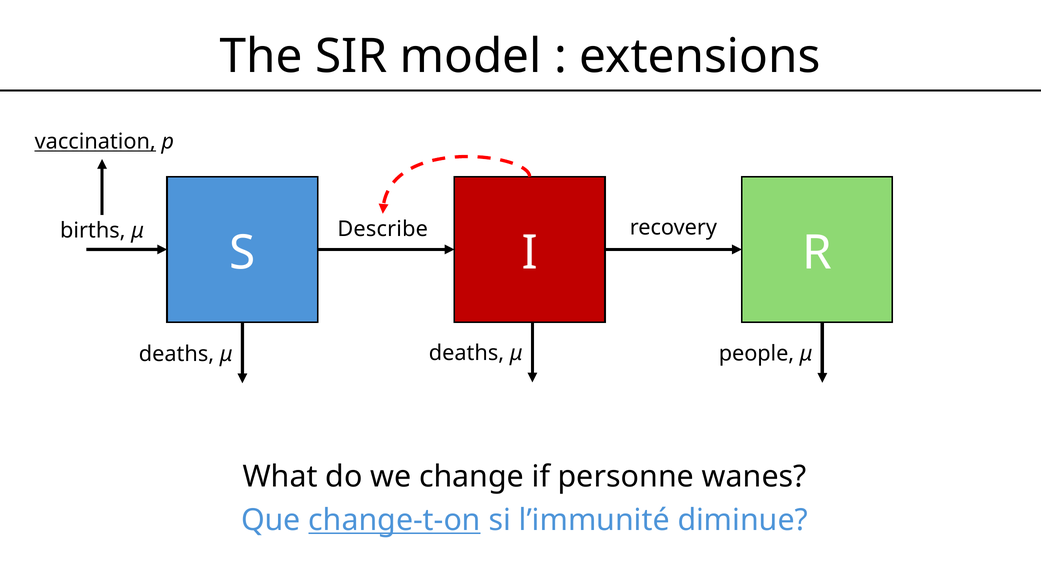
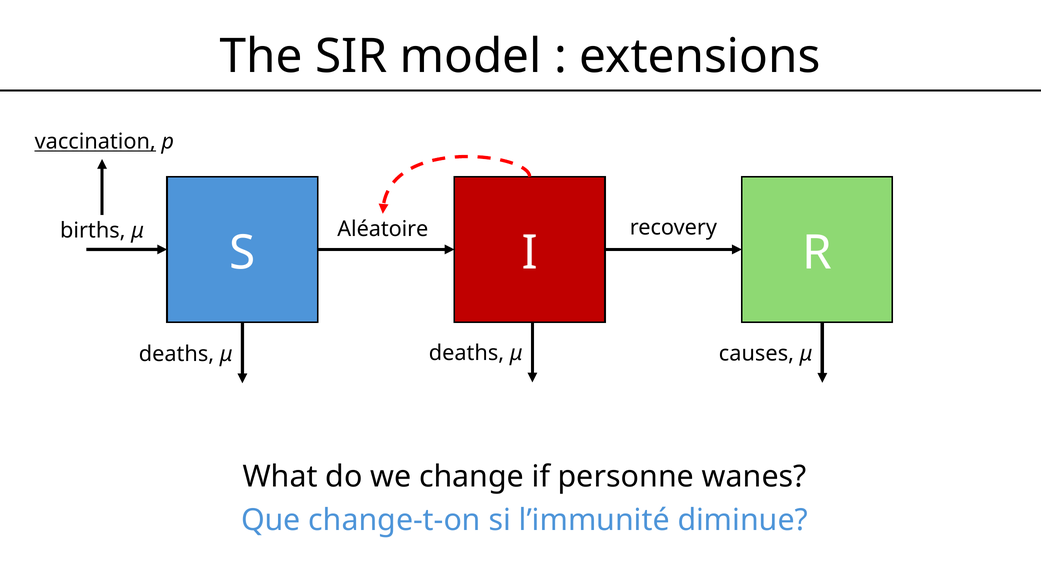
Describe: Describe -> Aléatoire (383, 229)
people: people -> causes (756, 353)
change-t-on underline: present -> none (395, 520)
